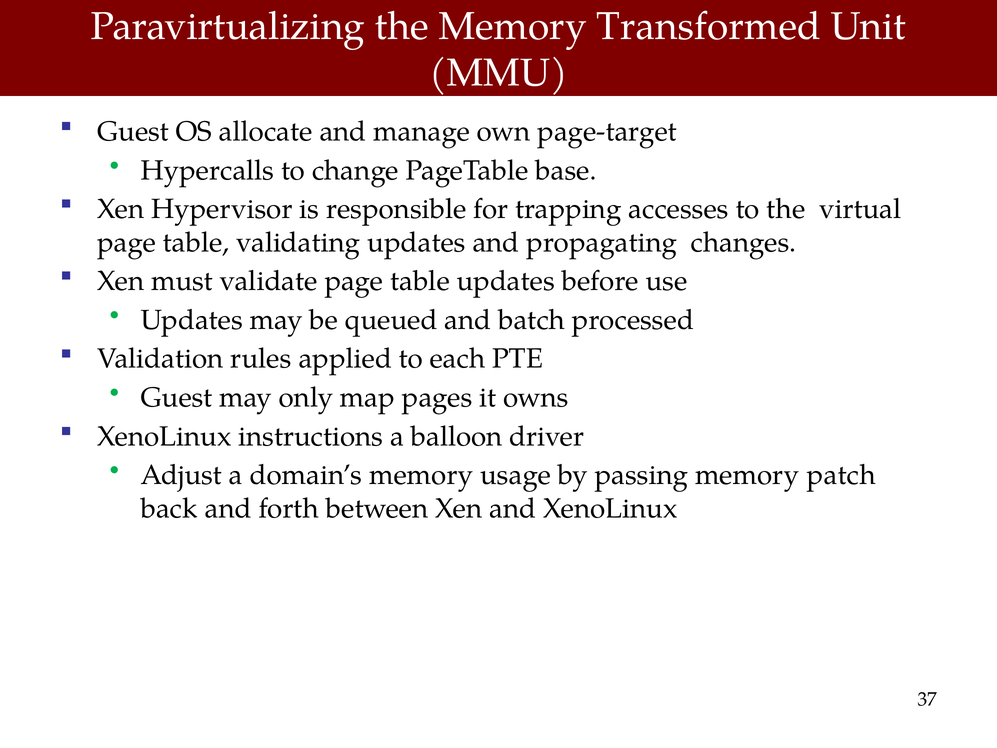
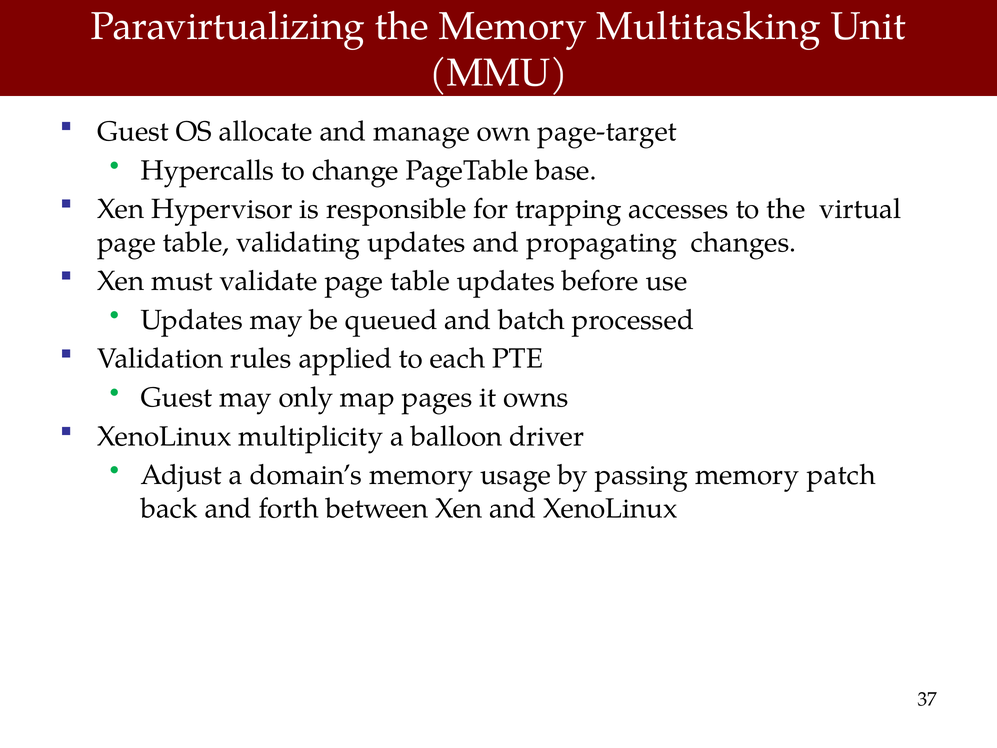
Transformed: Transformed -> Multitasking (708, 27)
instructions: instructions -> multiplicity (311, 436)
